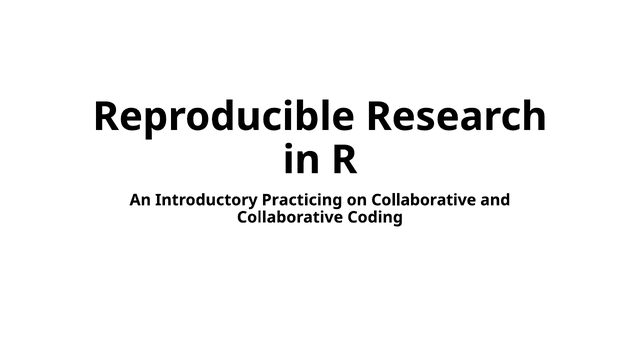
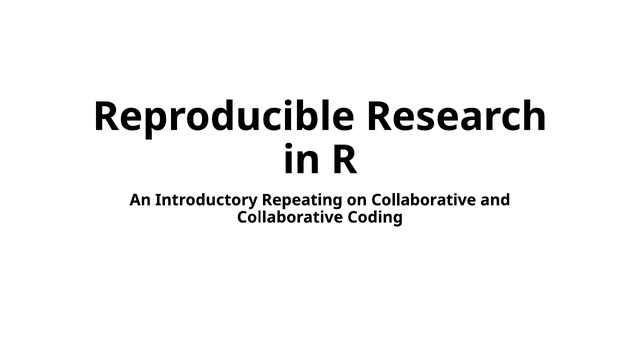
Practicing: Practicing -> Repeating (302, 200)
